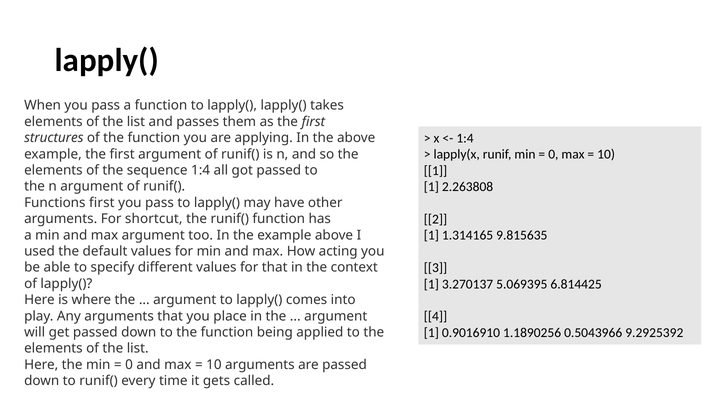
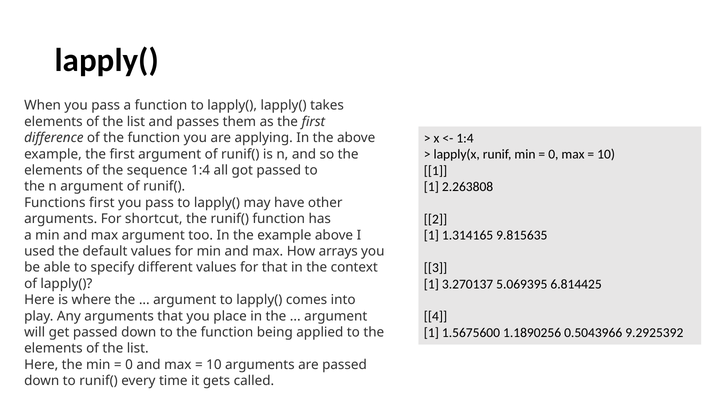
structures: structures -> difference (54, 138)
acting: acting -> arrays (338, 251)
0.9016910: 0.9016910 -> 1.5675600 (471, 333)
